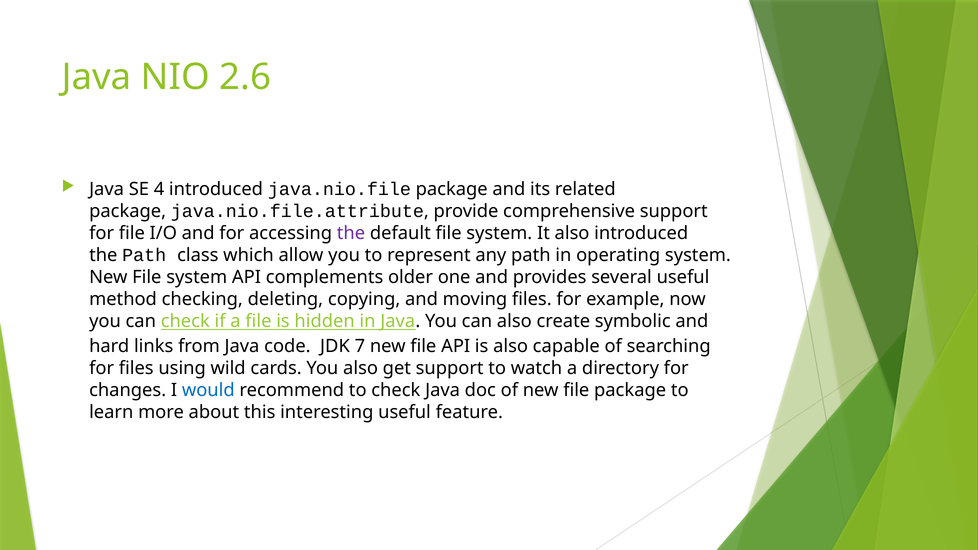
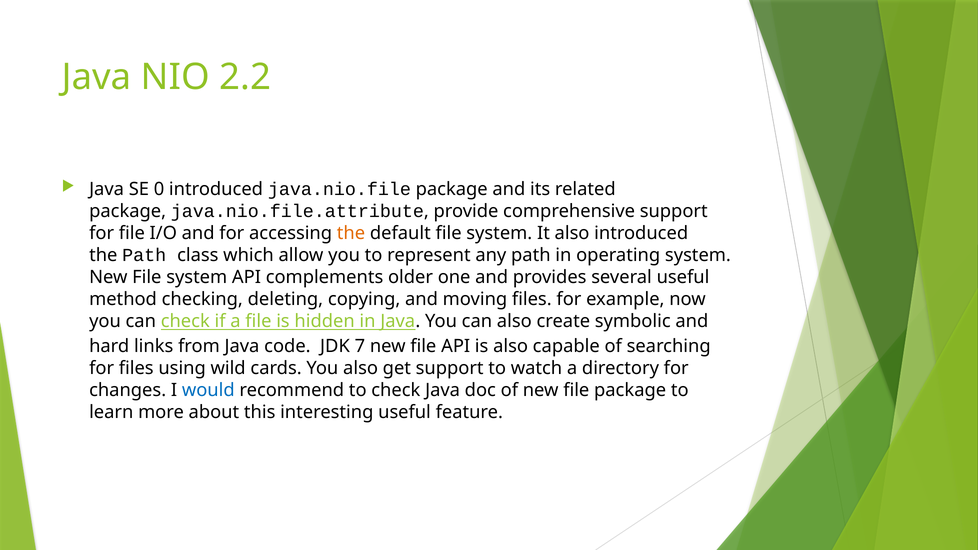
2.6: 2.6 -> 2.2 (245, 77)
4: 4 -> 0 (159, 189)
the colour: purple -> orange (351, 233)
